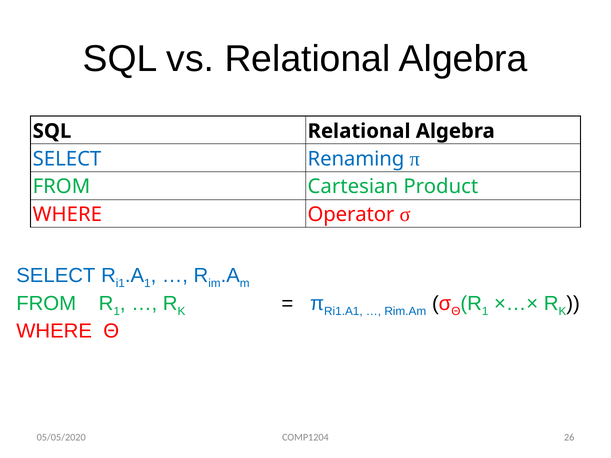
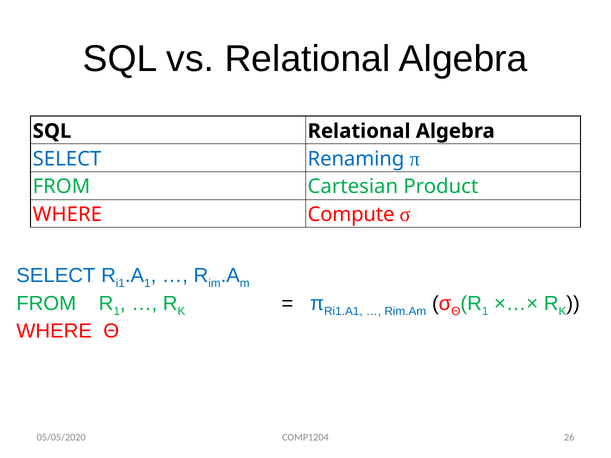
Operator: Operator -> Compute (351, 215)
